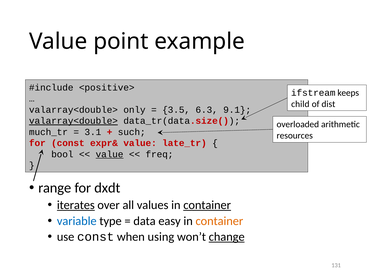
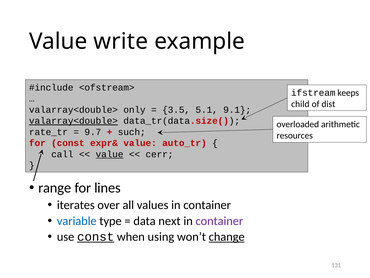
point: point -> write (121, 41)
<positive>: <positive> -> <ofstream> (107, 87)
6.3: 6.3 -> 5.1 (207, 110)
much_tr: much_tr -> rate_tr (48, 132)
3.1: 3.1 -> 9.7 (93, 132)
late_tr: late_tr -> auto_tr (184, 143)
bool: bool -> call (62, 154)
freq: freq -> cerr (159, 154)
dxdt: dxdt -> lines (108, 188)
iterates underline: present -> none (76, 205)
container underline: present -> none (207, 205)
easy: easy -> next (169, 221)
container colour: orange -> purple (219, 221)
const underline: none -> present (96, 236)
